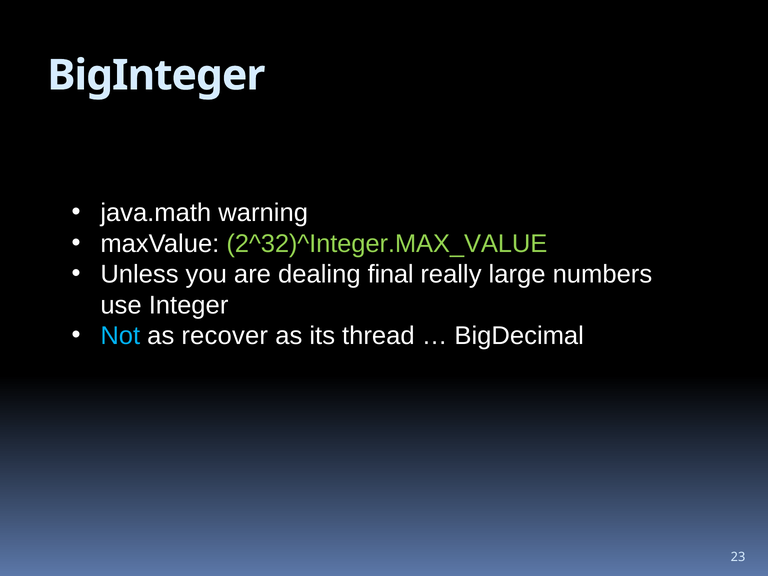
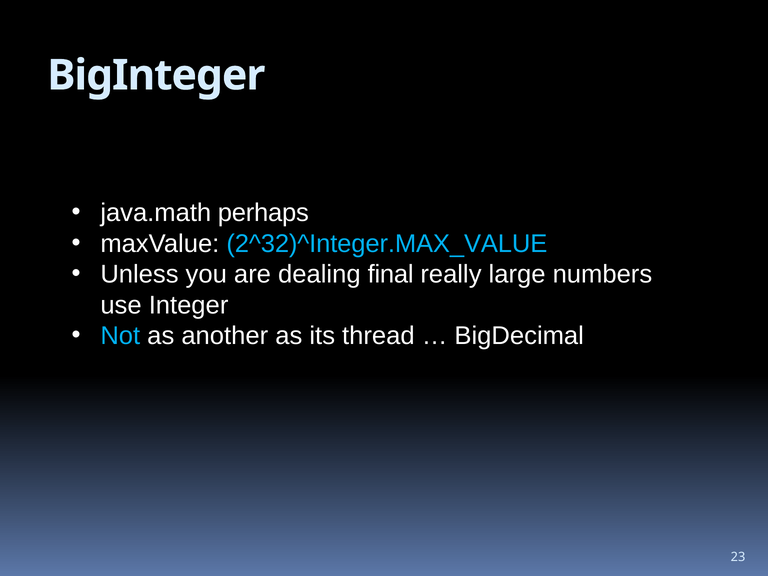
warning: warning -> perhaps (263, 213)
2^32)^Integer.MAX_VALUE colour: light green -> light blue (387, 244)
recover: recover -> another (225, 336)
